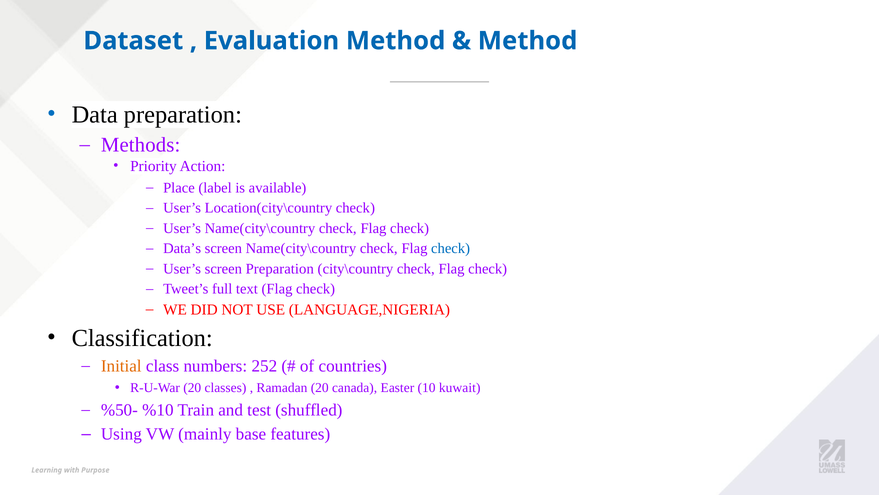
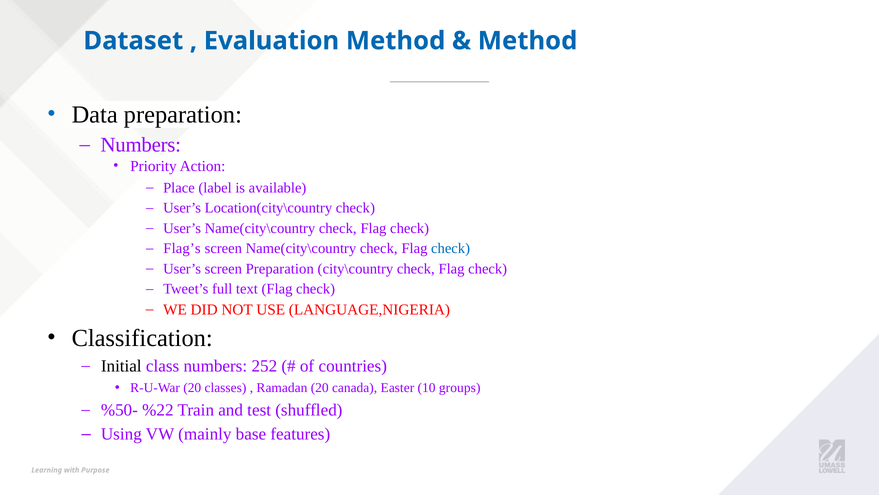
Methods: Methods -> Numbers (141, 145)
Data’s: Data’s -> Flag’s (182, 248)
Initial colour: orange -> black (121, 366)
kuwait: kuwait -> groups (460, 387)
%10: %10 -> %22 (158, 410)
